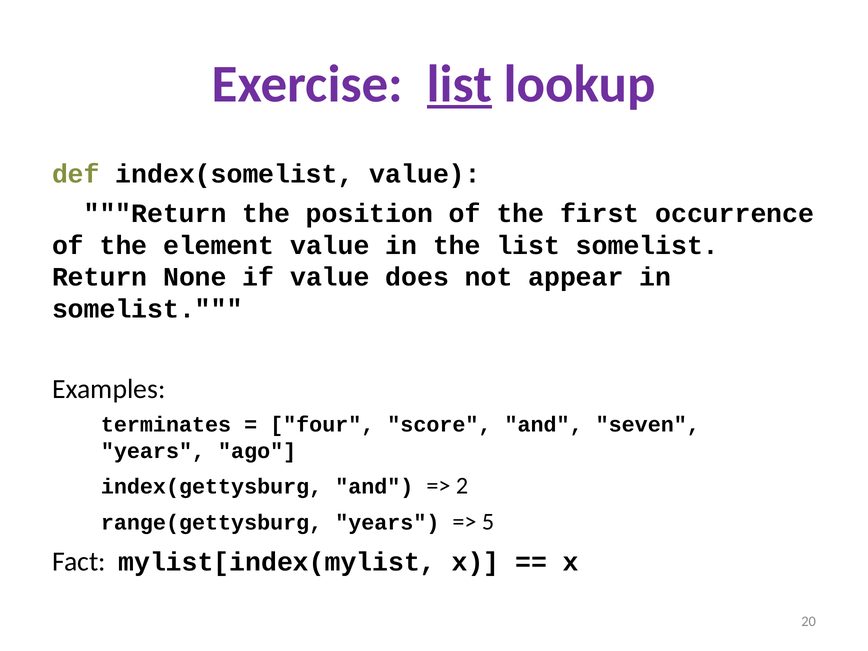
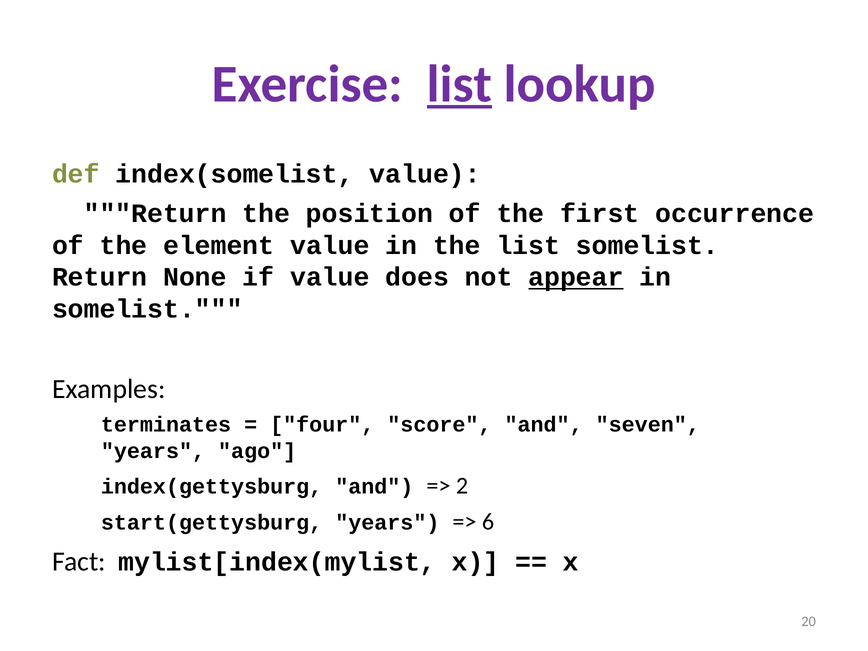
appear underline: none -> present (576, 277)
range(gettysburg: range(gettysburg -> start(gettysburg (212, 523)
5: 5 -> 6 (488, 522)
